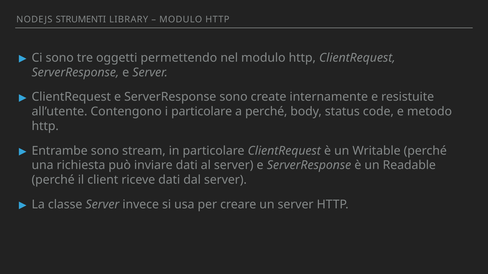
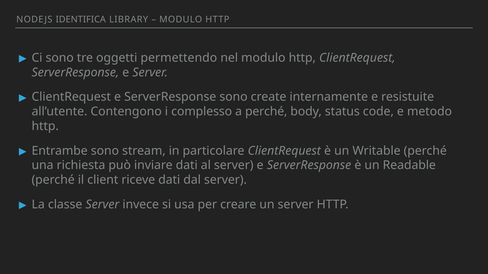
STRUMENTI: STRUMENTI -> IDENTIFICA (81, 20)
i particolare: particolare -> complesso (202, 112)
